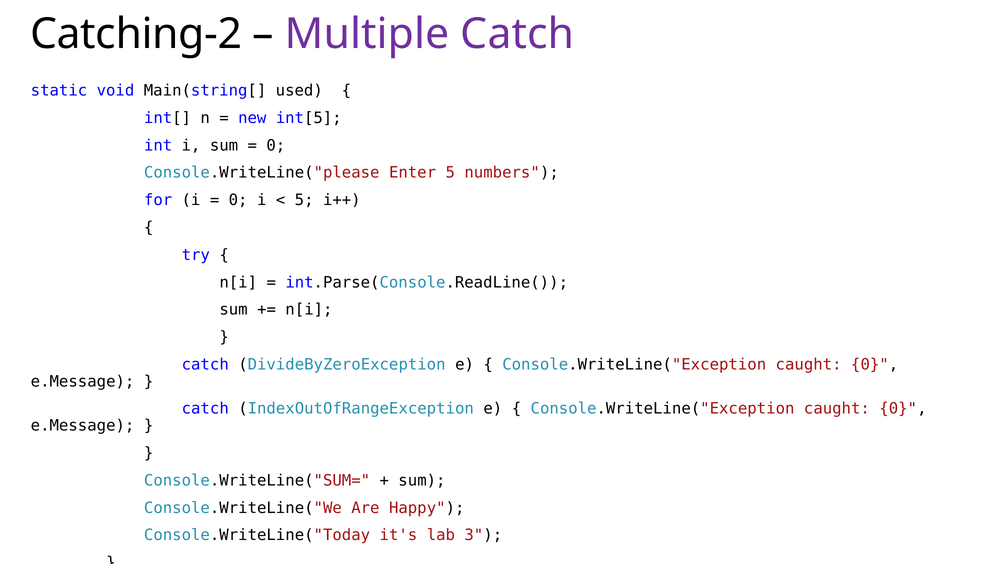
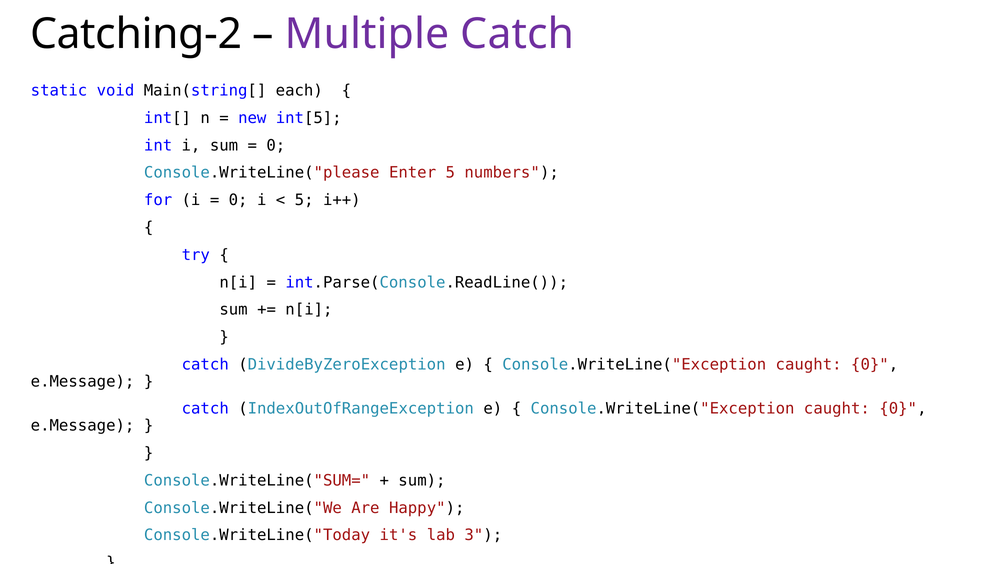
used: used -> each (299, 91)
